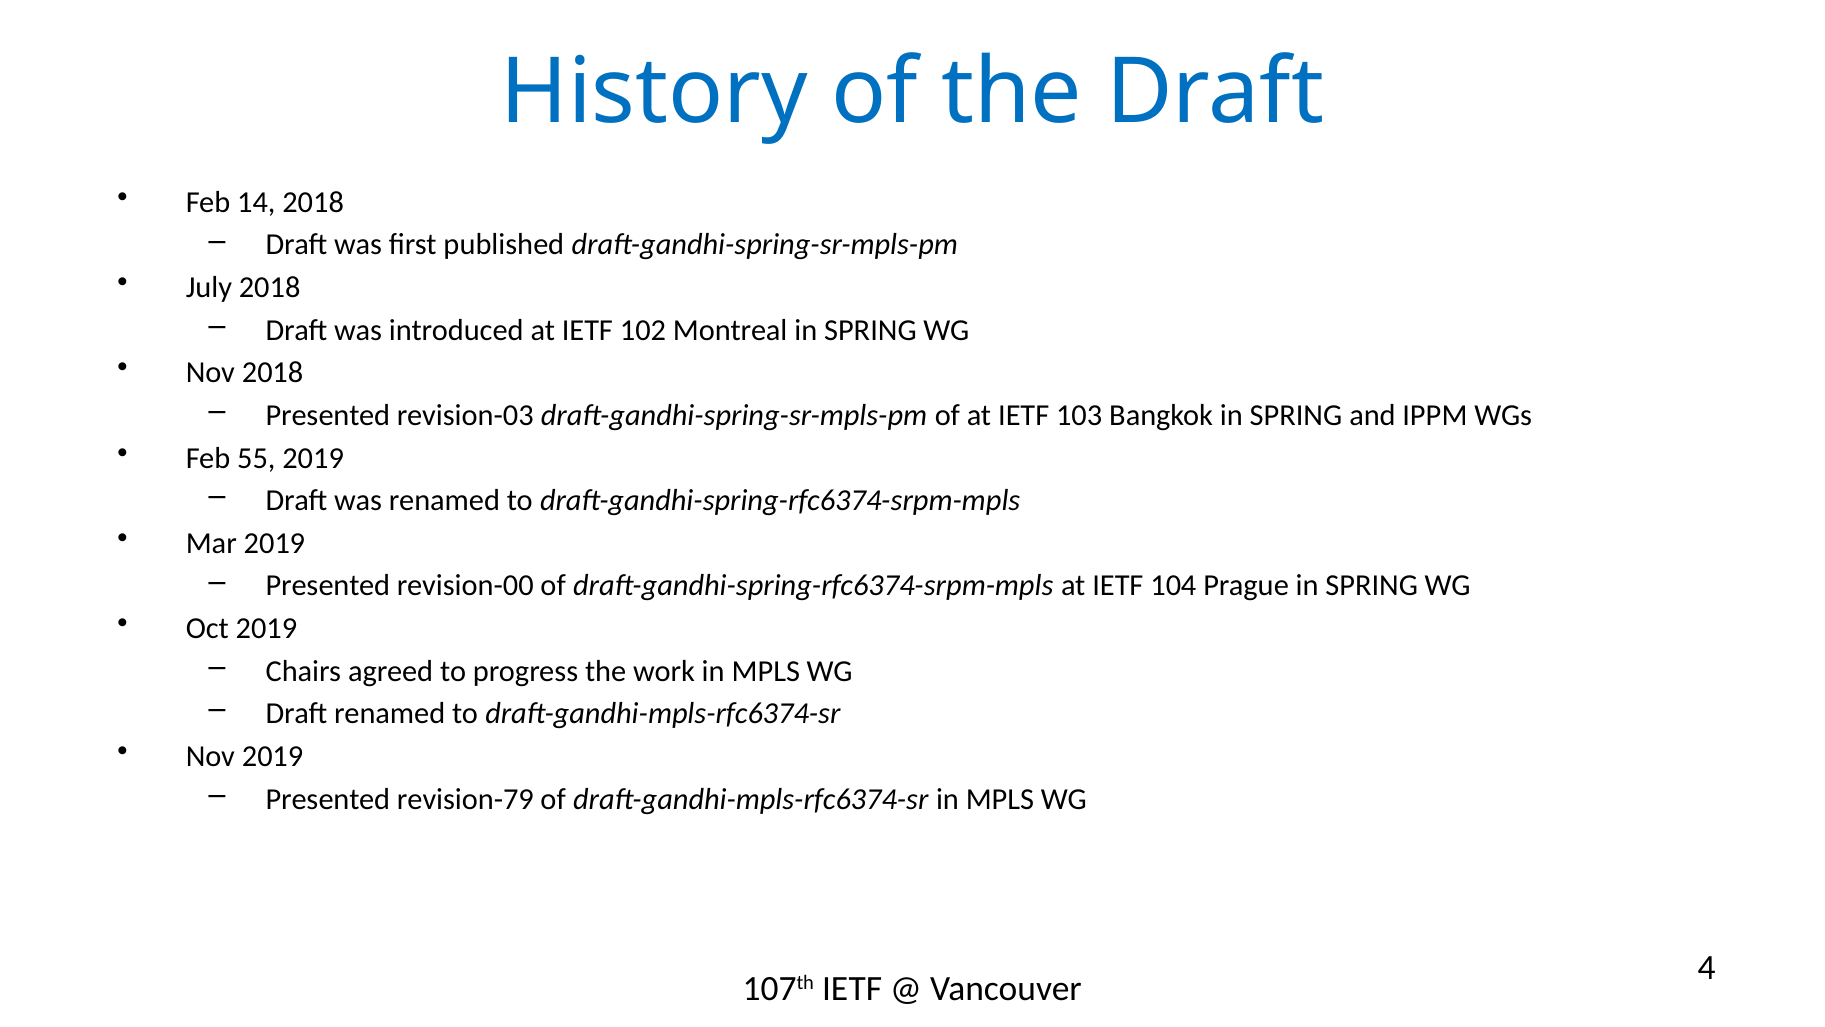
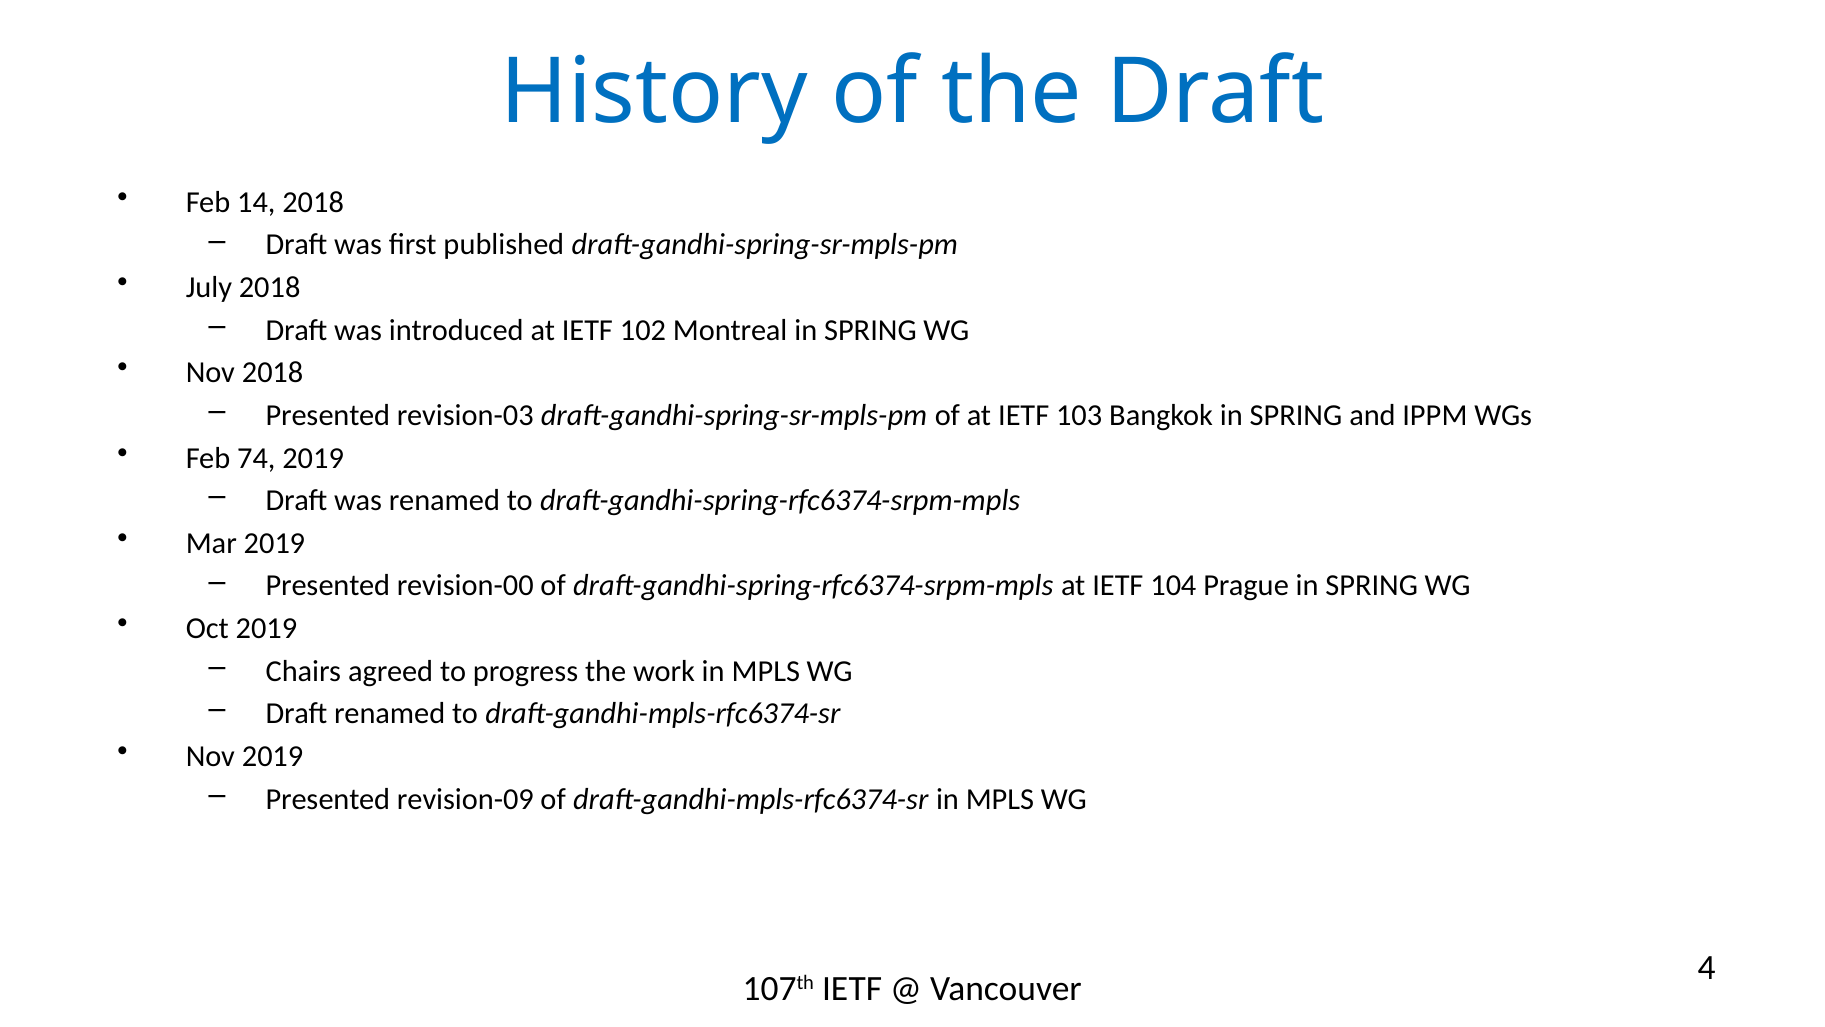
55: 55 -> 74 (256, 458)
revision-79: revision-79 -> revision-09 (465, 799)
